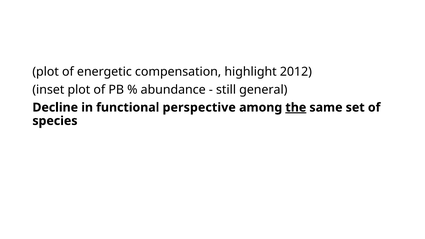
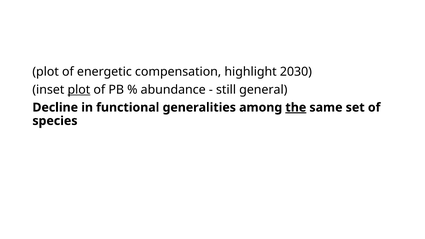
2012: 2012 -> 2030 (296, 72)
plot underline: none -> present (79, 90)
perspective: perspective -> generalities (199, 107)
